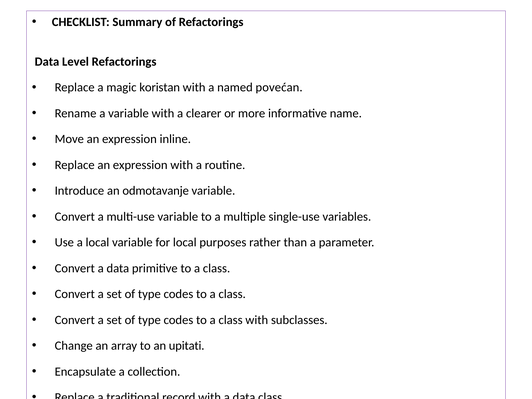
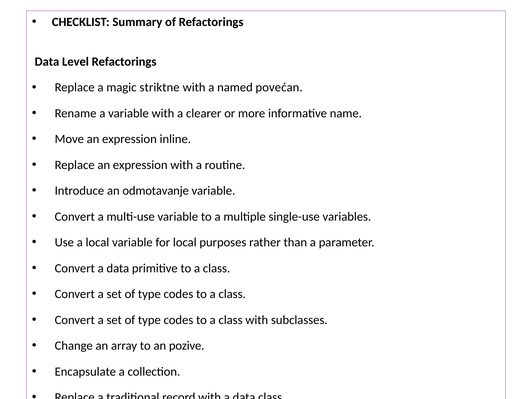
koristan: koristan -> striktne (160, 88)
upitati: upitati -> pozive (187, 346)
